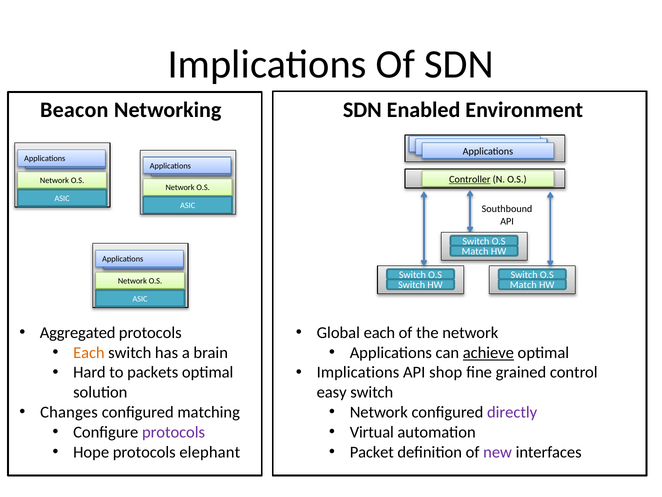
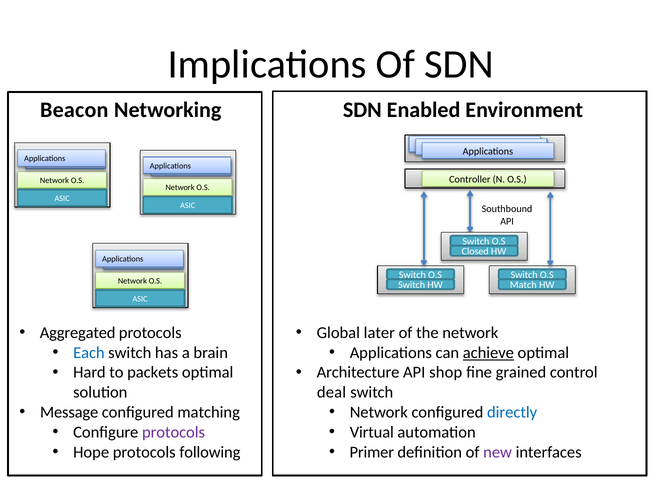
Controller underline: present -> none (470, 179)
Match: Match -> Closed (475, 251)
Global each: each -> later (379, 332)
Each colour: orange -> blue (89, 352)
Implications: Implications -> Architecture (358, 372)
easy: easy -> deal (332, 392)
Changes: Changes -> Message (69, 412)
directly colour: purple -> blue (512, 412)
elephant: elephant -> following (210, 452)
Packet: Packet -> Primer (372, 452)
